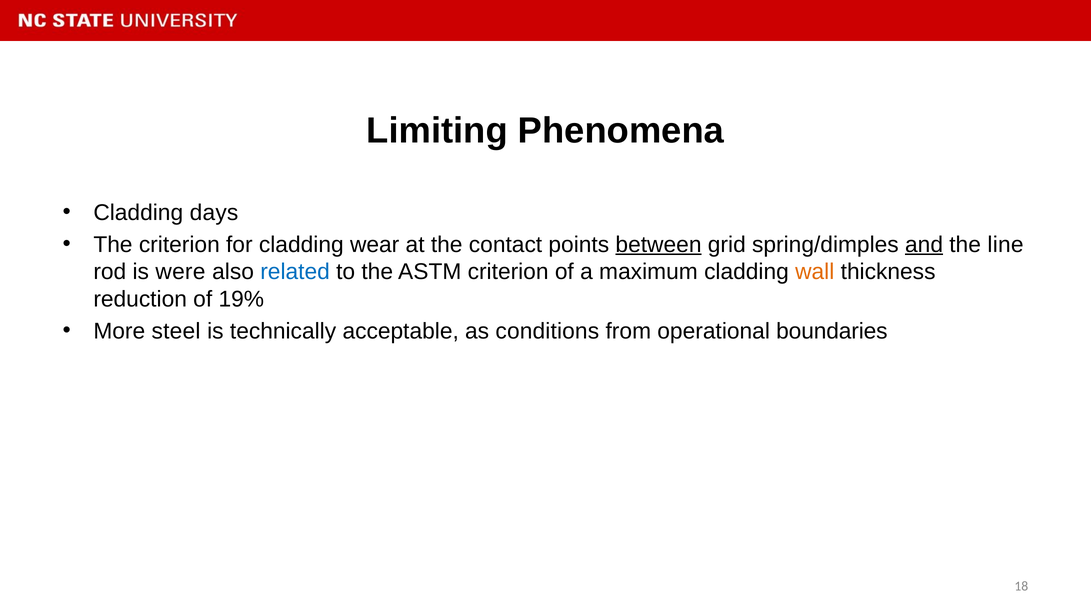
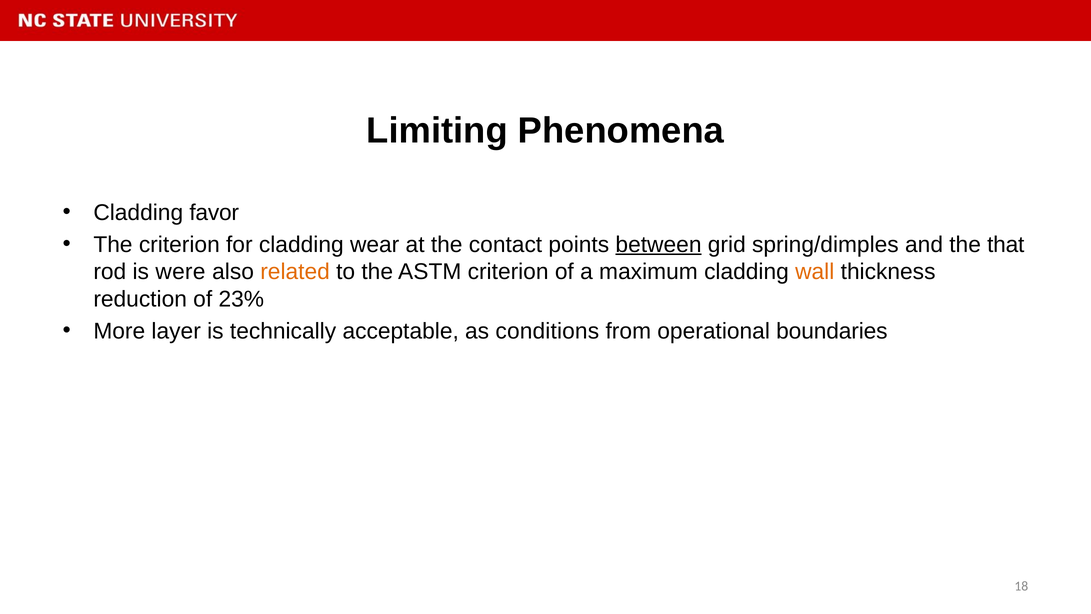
days: days -> favor (214, 213)
and underline: present -> none (924, 244)
line: line -> that (1006, 244)
related colour: blue -> orange (295, 272)
19%: 19% -> 23% (241, 299)
steel: steel -> layer (176, 331)
